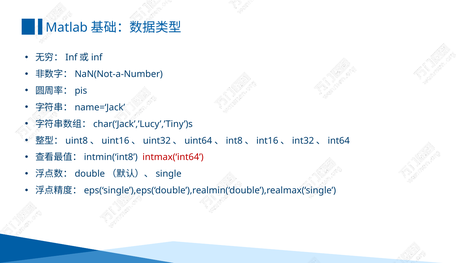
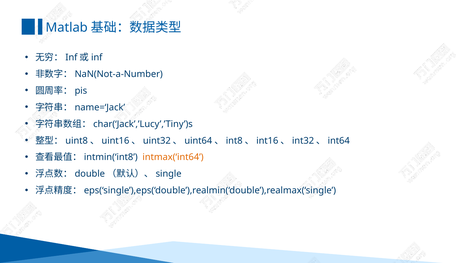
intmax(‘int64 colour: red -> orange (173, 157)
